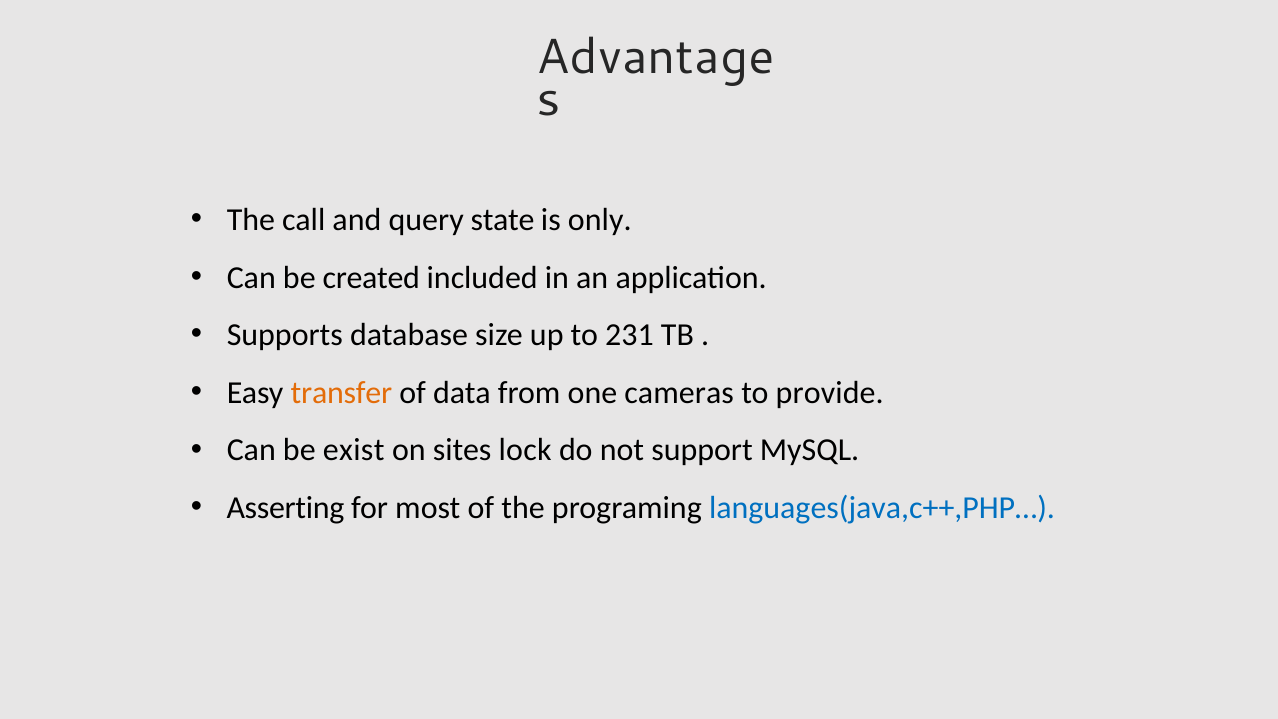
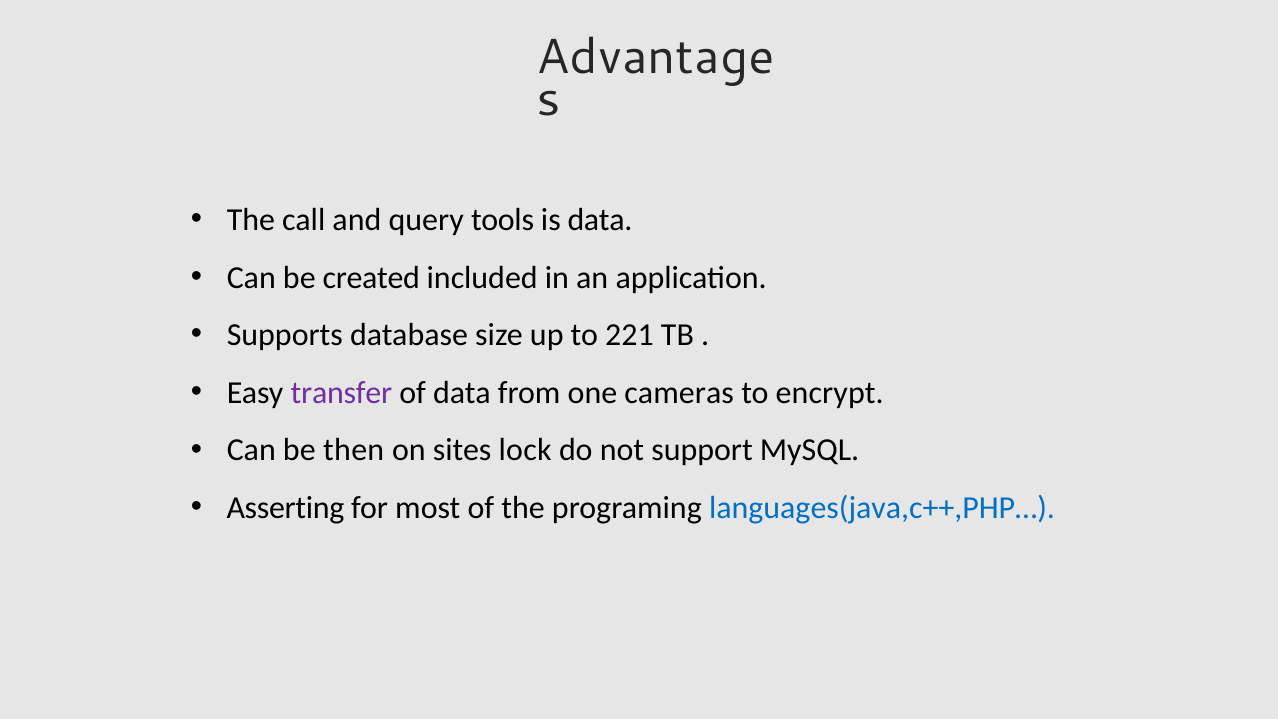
state: state -> tools (503, 220)
is only: only -> data (600, 220)
231: 231 -> 221 (629, 335)
transfer colour: orange -> purple (341, 393)
provide: provide -> encrypt (830, 393)
exist: exist -> then (354, 450)
